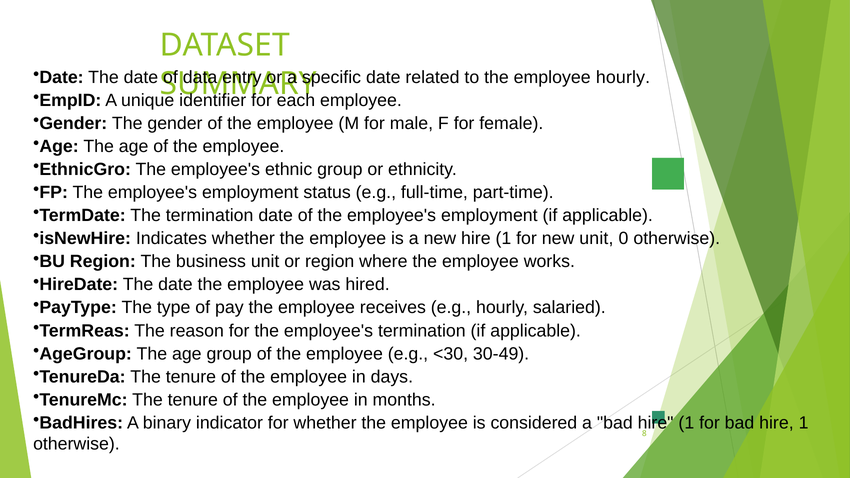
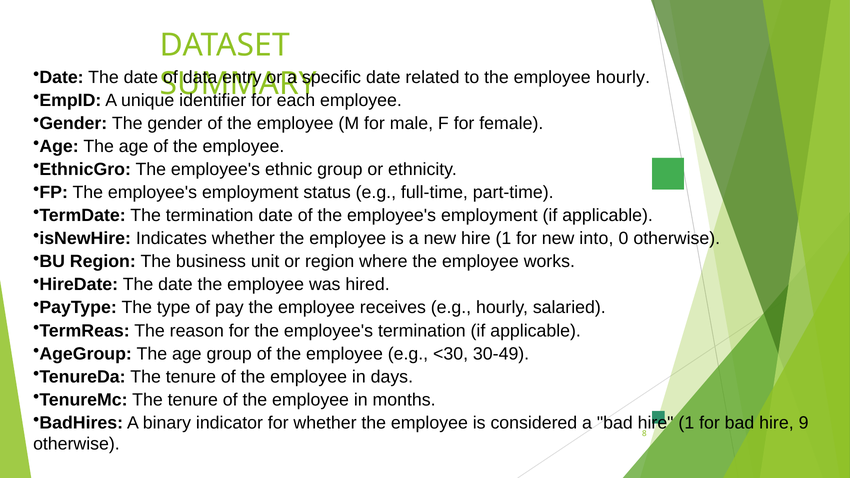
new unit: unit -> into (596, 239)
for bad hire 1: 1 -> 9 (804, 423)
